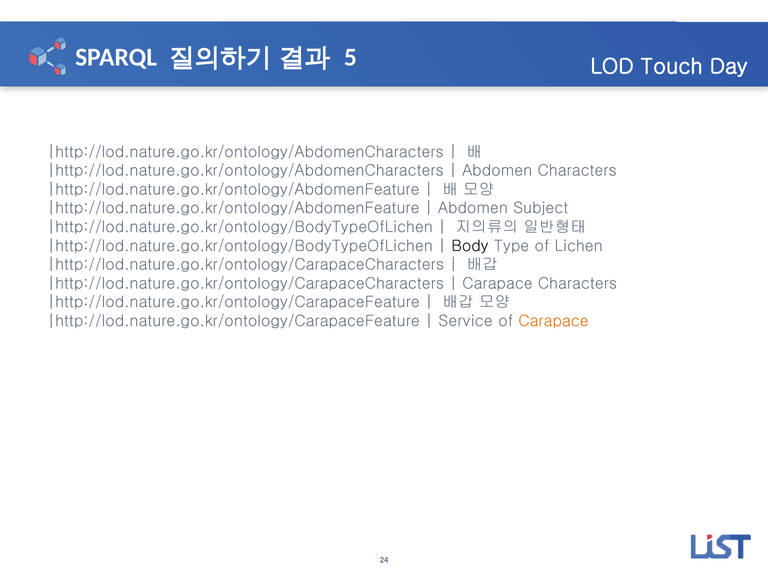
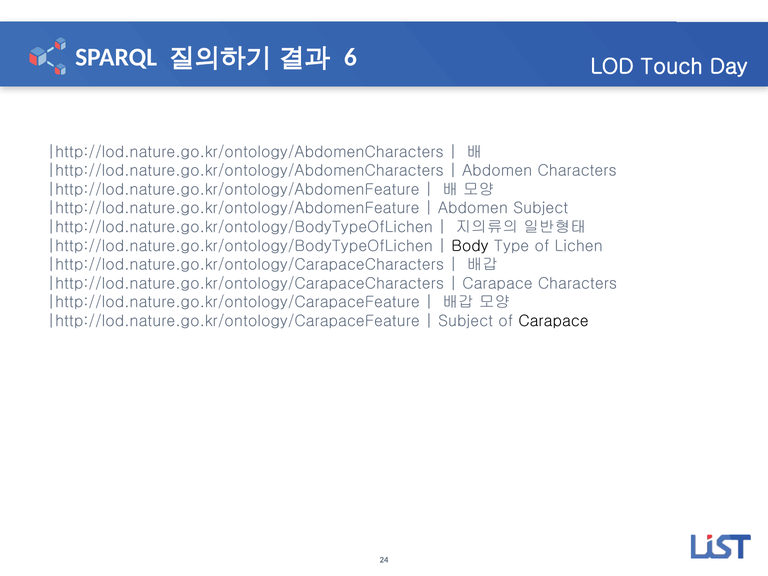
5: 5 -> 6 (350, 57)
Service: Service -> Subject (466, 321)
Carapace colour: orange -> black (554, 321)
